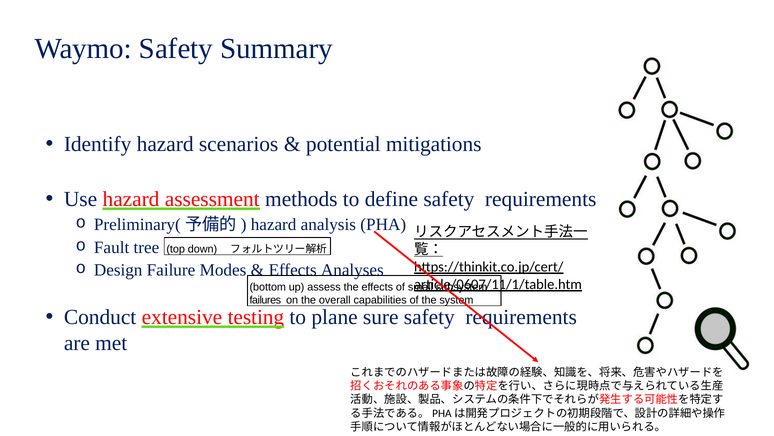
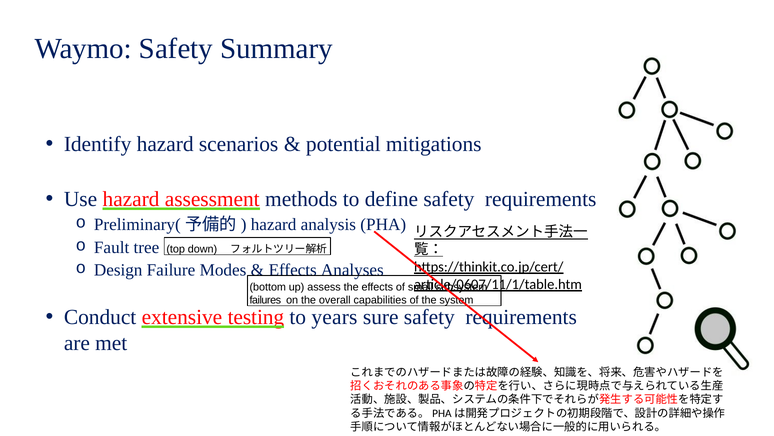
plane: plane -> years (334, 317)
